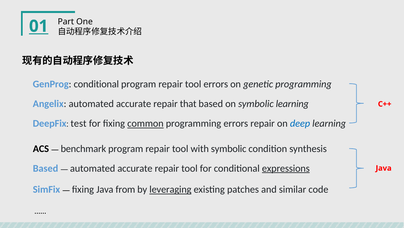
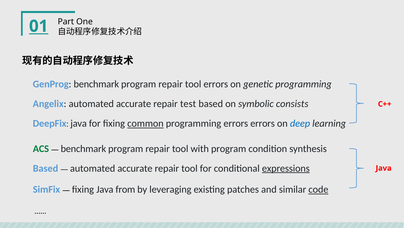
GenProg conditional: conditional -> benchmark (96, 84)
that: that -> test (188, 104)
symbolic learning: learning -> consists (292, 104)
test: test -> java (79, 123)
errors repair: repair -> errors (263, 123)
ACS colour: black -> green (41, 148)
with symbolic: symbolic -> program (229, 148)
leveraging underline: present -> none (170, 189)
code underline: none -> present (318, 189)
